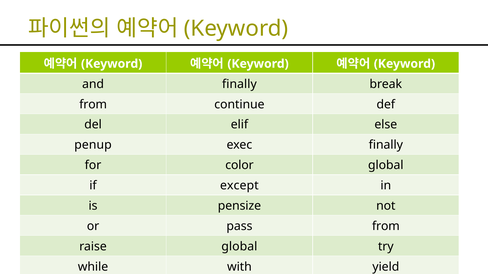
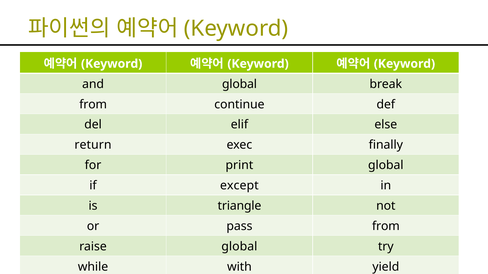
and finally: finally -> global (239, 84)
penup: penup -> return (93, 145)
color: color -> print (239, 166)
pensize: pensize -> triangle (239, 206)
